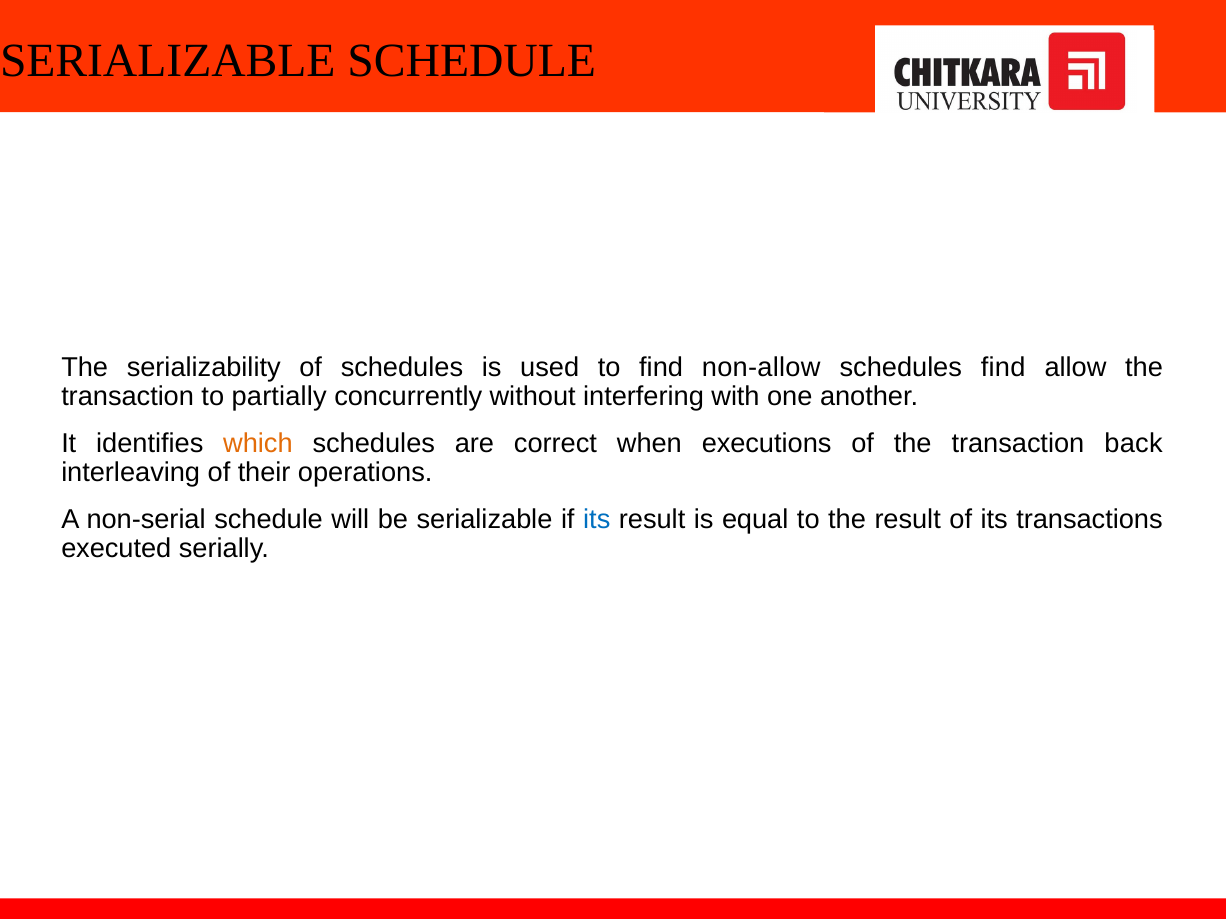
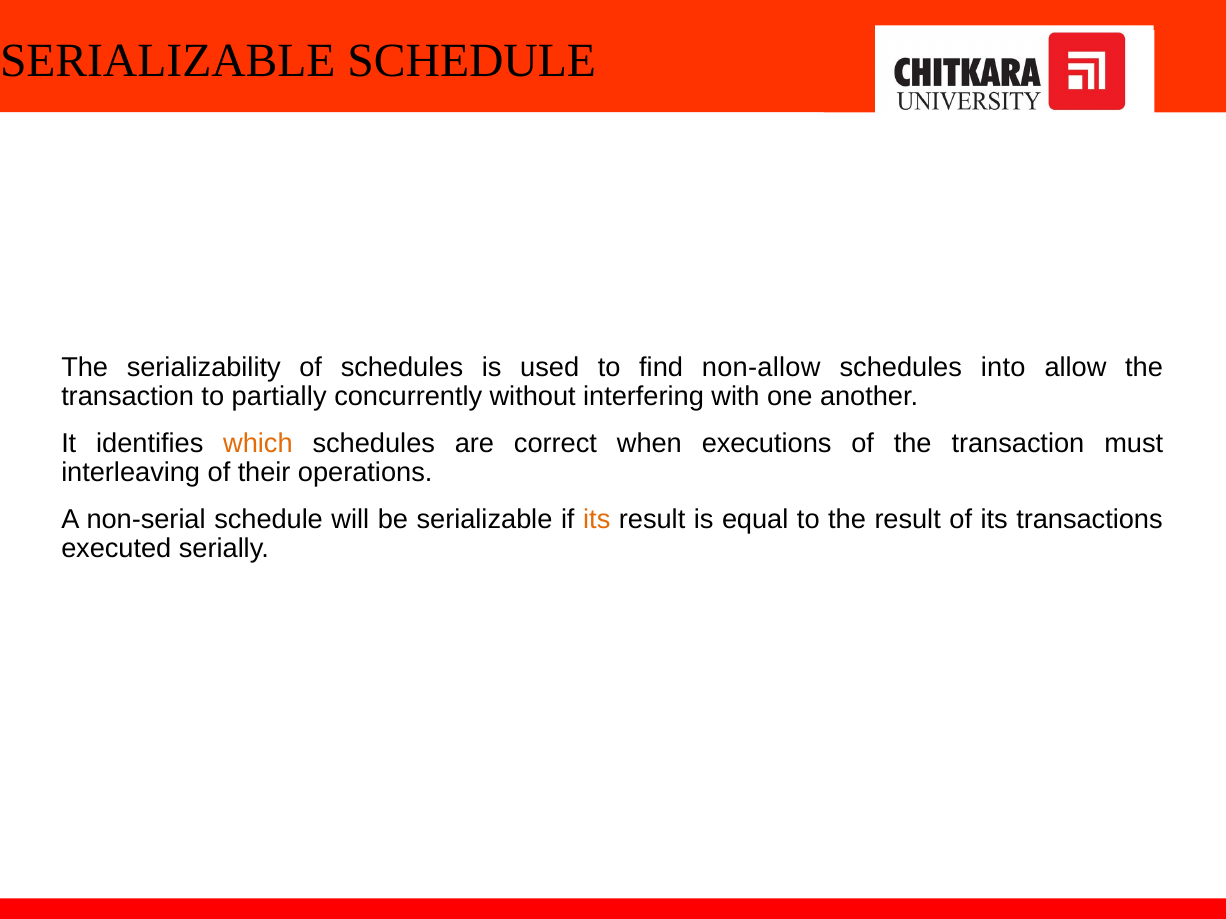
schedules find: find -> into (1003, 368)
back: back -> must (1134, 444)
its colour: blue -> orange (597, 519)
